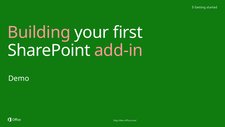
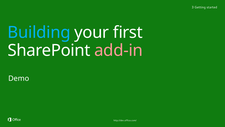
Building colour: pink -> light blue (39, 32)
